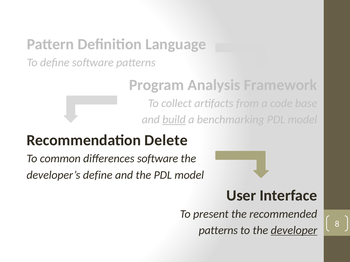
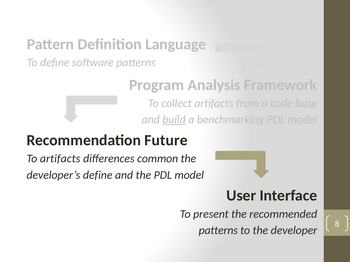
Delete: Delete -> Future (166, 141)
To common: common -> artifacts (60, 159)
differences software: software -> common (158, 159)
developer underline: present -> none (294, 231)
